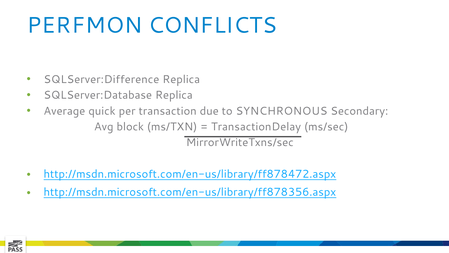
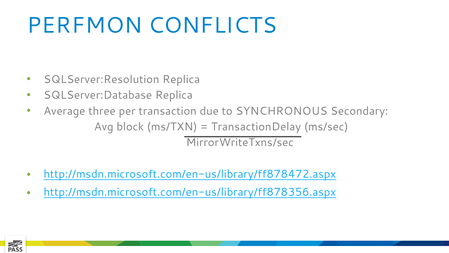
SQLServer:Difference: SQLServer:Difference -> SQLServer:Resolution (101, 79)
quick: quick -> three (102, 111)
